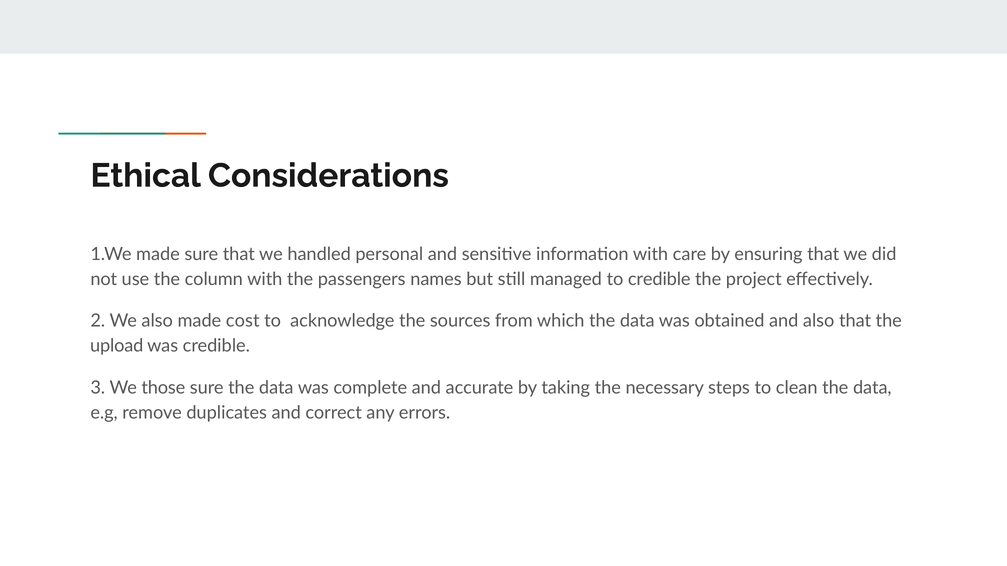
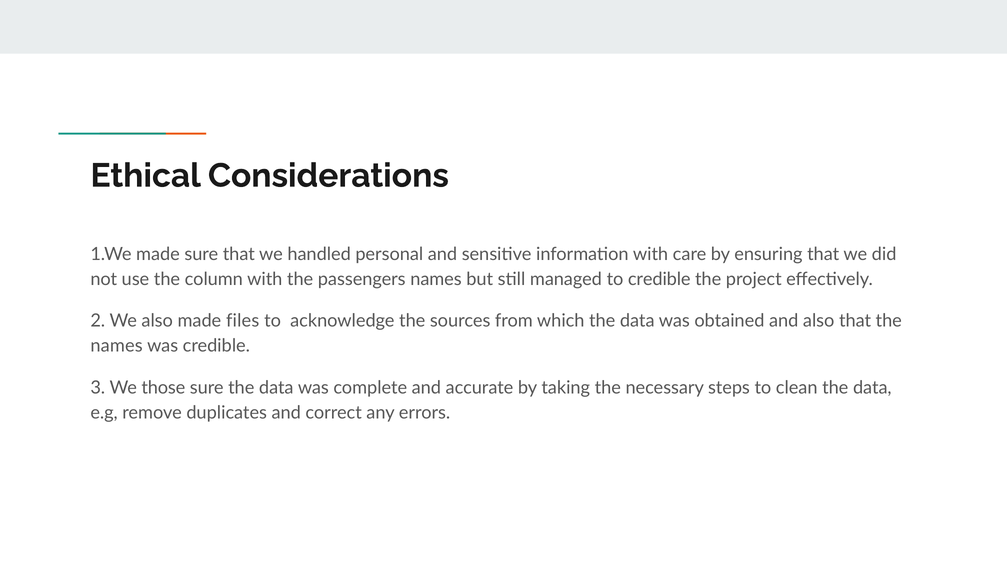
cost: cost -> files (243, 321)
upload: upload -> names (117, 346)
